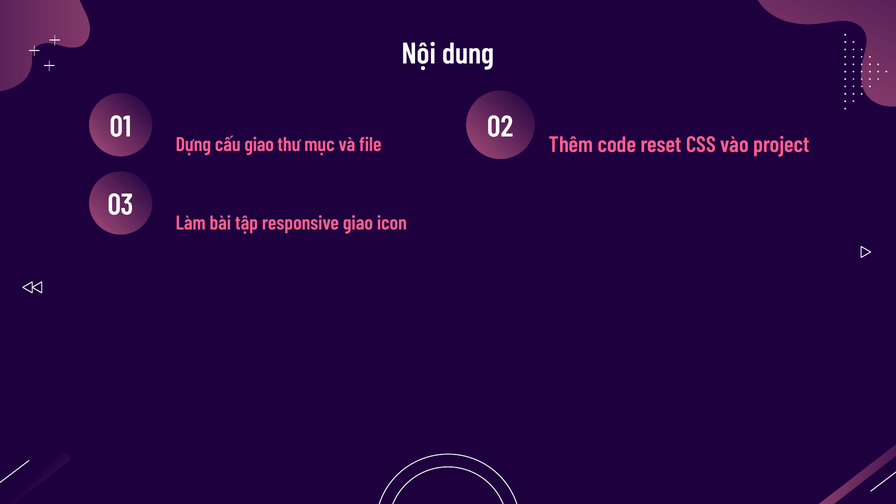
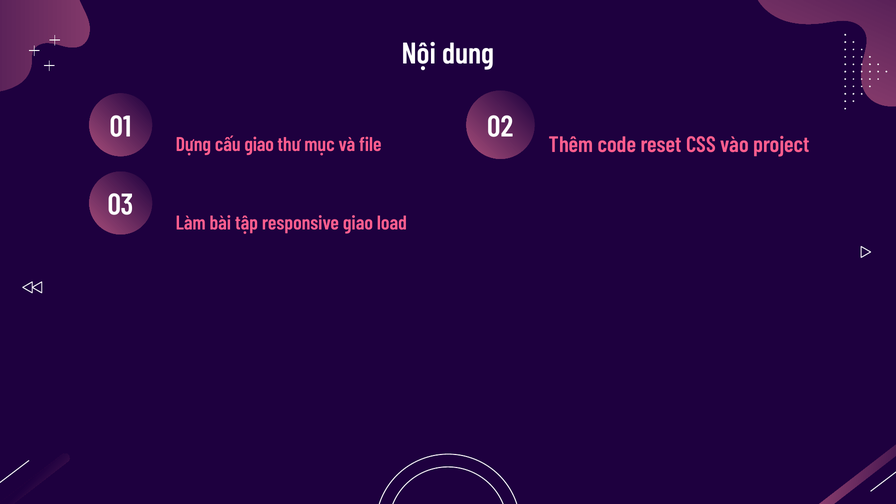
icon: icon -> load (392, 223)
